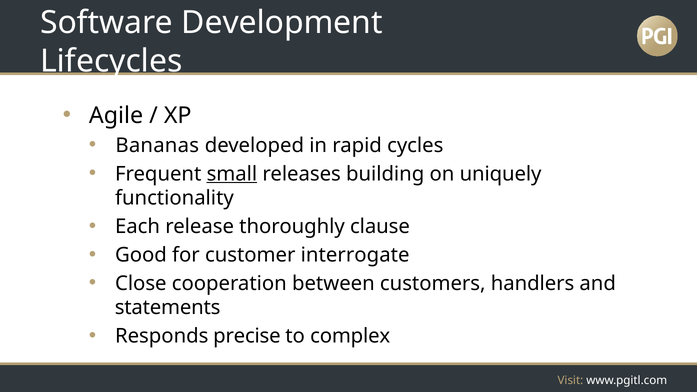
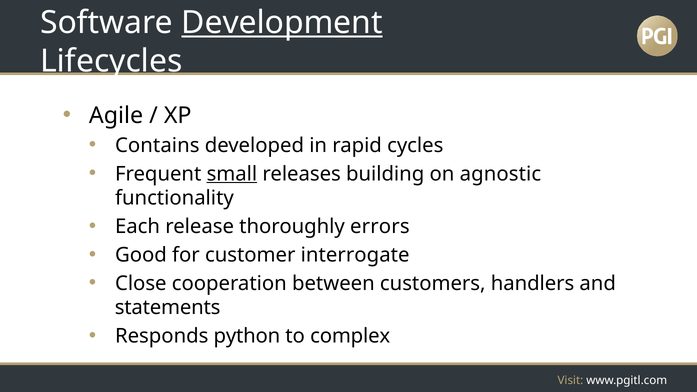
Development underline: none -> present (282, 23)
Bananas: Bananas -> Contains (157, 145)
uniquely: uniquely -> agnostic (500, 174)
clause: clause -> errors (380, 227)
precise: precise -> python (247, 336)
